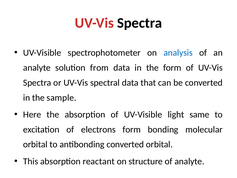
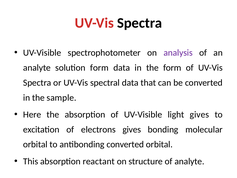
analysis colour: blue -> purple (178, 53)
solution from: from -> form (99, 68)
light same: same -> gives (199, 114)
electrons form: form -> gives (132, 129)
